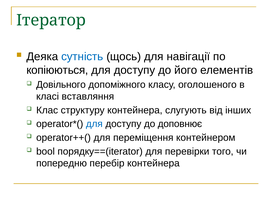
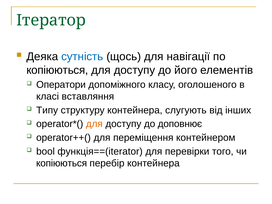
Довільного: Довільного -> Оператори (61, 85)
Клас: Клас -> Типу (47, 110)
для colour: blue -> orange (94, 124)
порядку==(iterator: порядку==(iterator -> функція==(iterator (100, 151)
попередню: попередню -> копіюються (62, 163)
